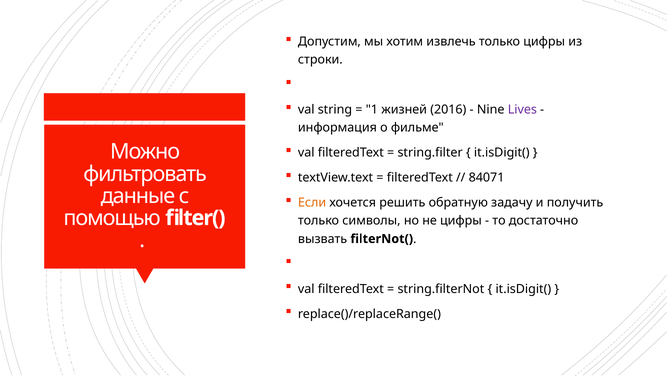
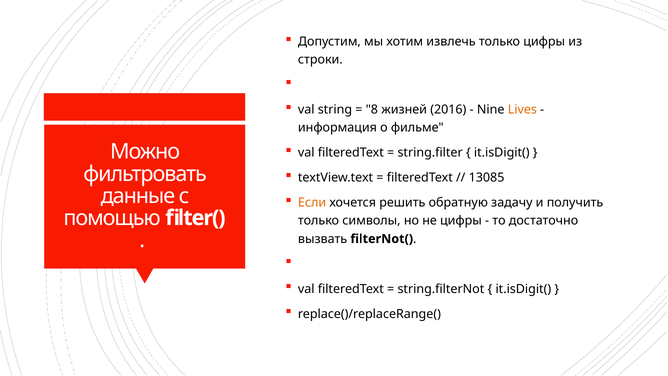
1: 1 -> 8 (372, 110)
Lives colour: purple -> orange (522, 110)
84071: 84071 -> 13085 (487, 178)
